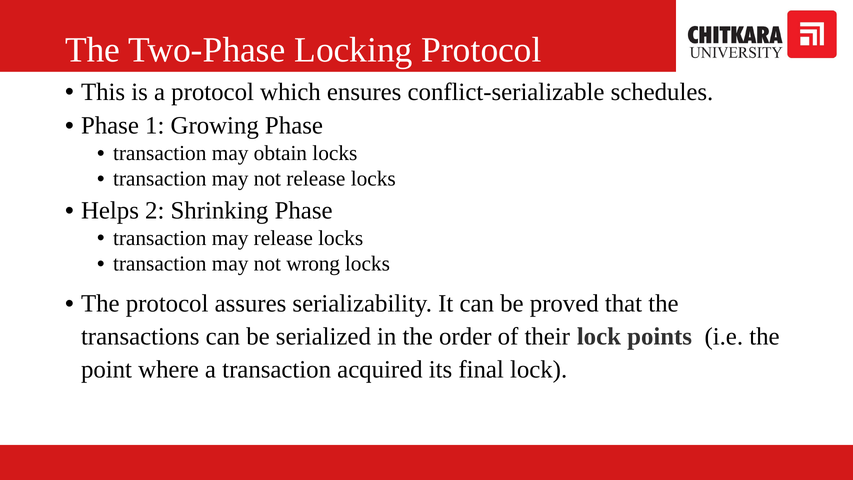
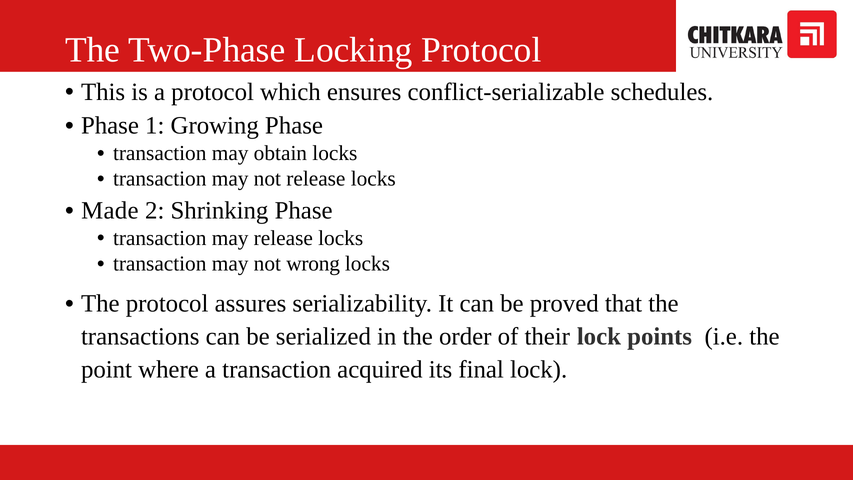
Helps: Helps -> Made (110, 211)
